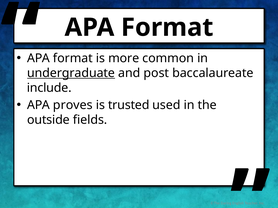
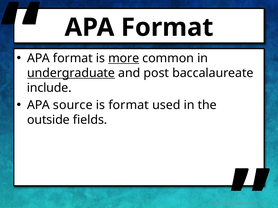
more underline: none -> present (124, 58)
proves: proves -> source (73, 105)
is trusted: trusted -> format (129, 105)
